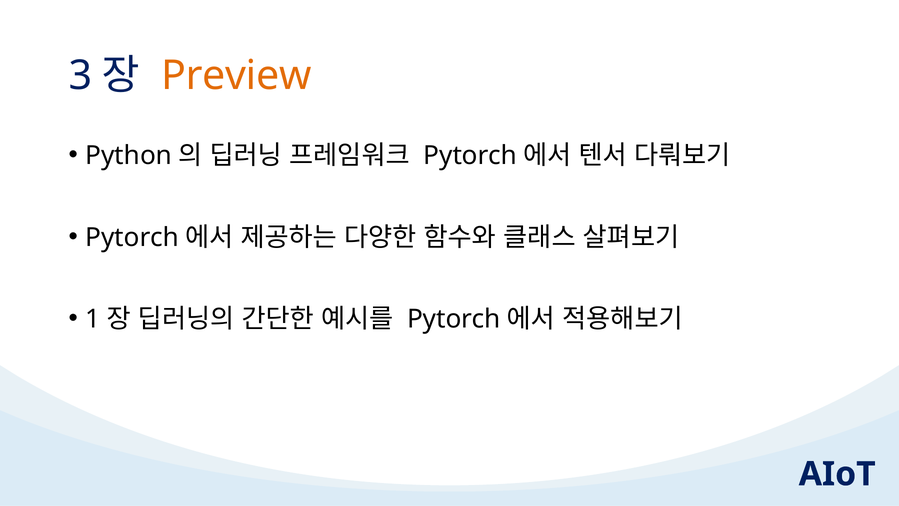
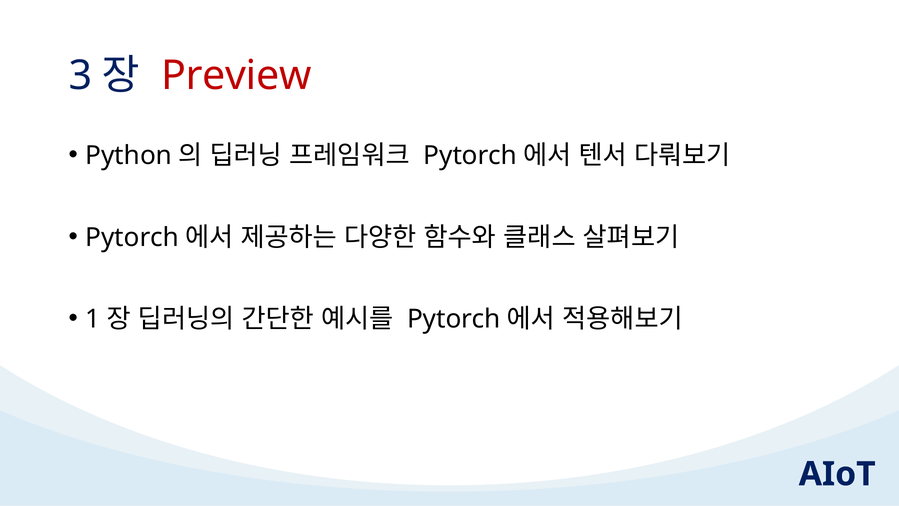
Preview colour: orange -> red (236, 76)
